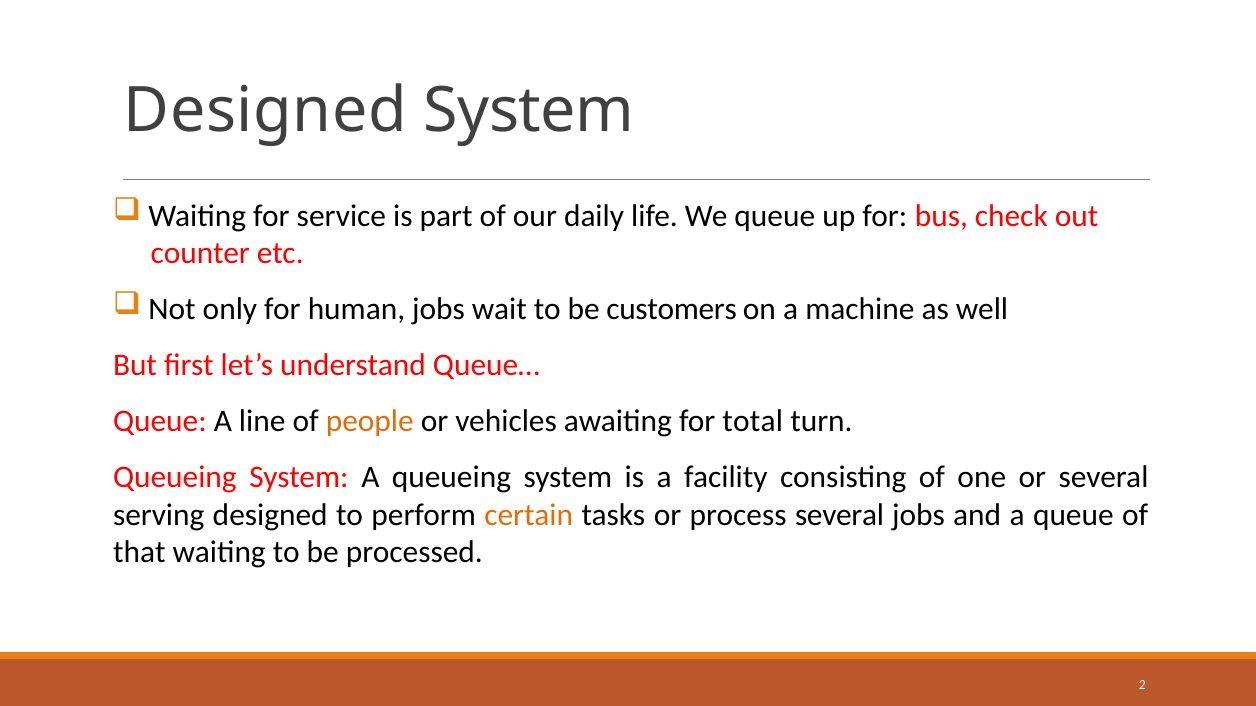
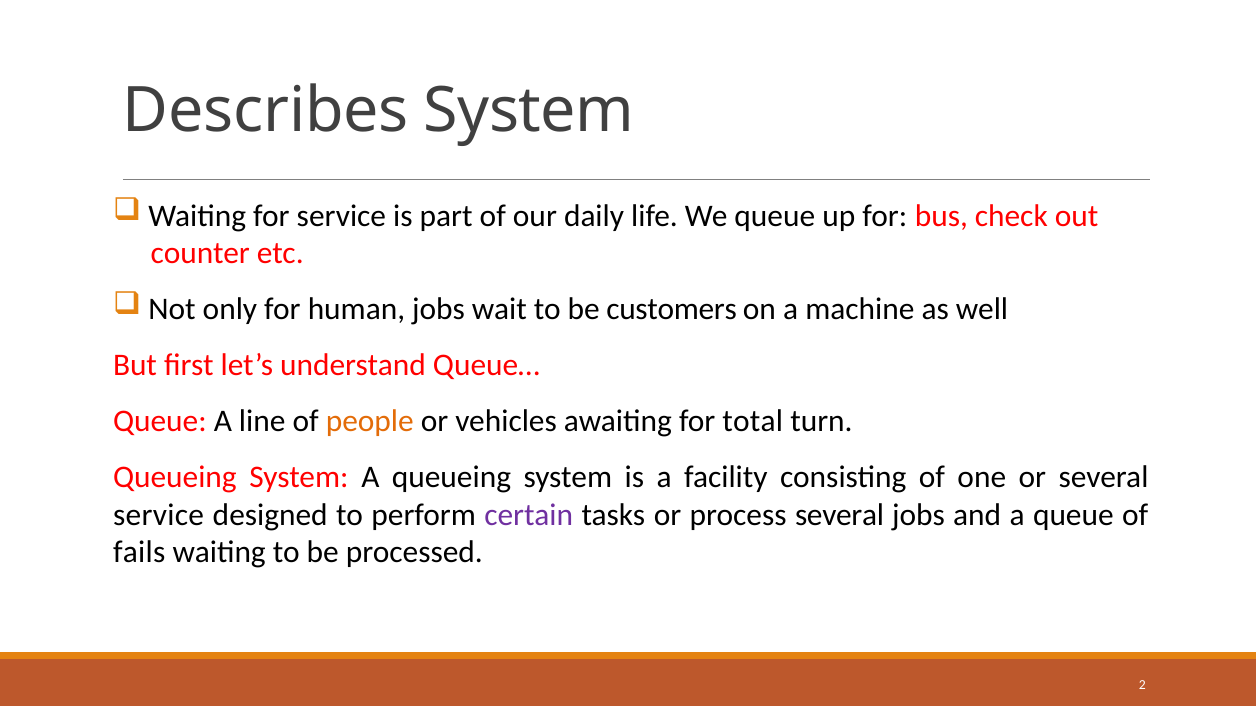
Designed: Designed -> Describes (266, 111)
serving: serving -> service (159, 515)
certain colour: orange -> purple (529, 515)
that: that -> fails (139, 553)
